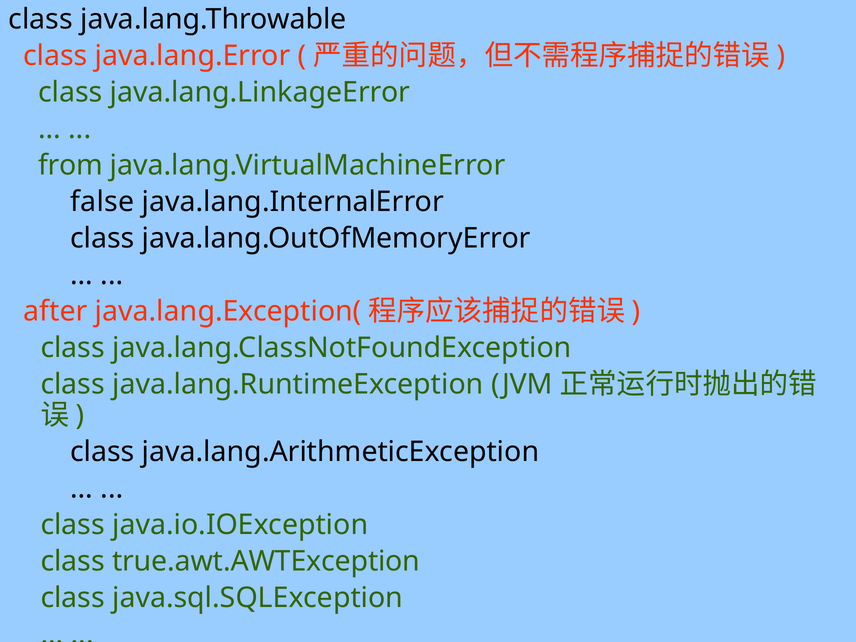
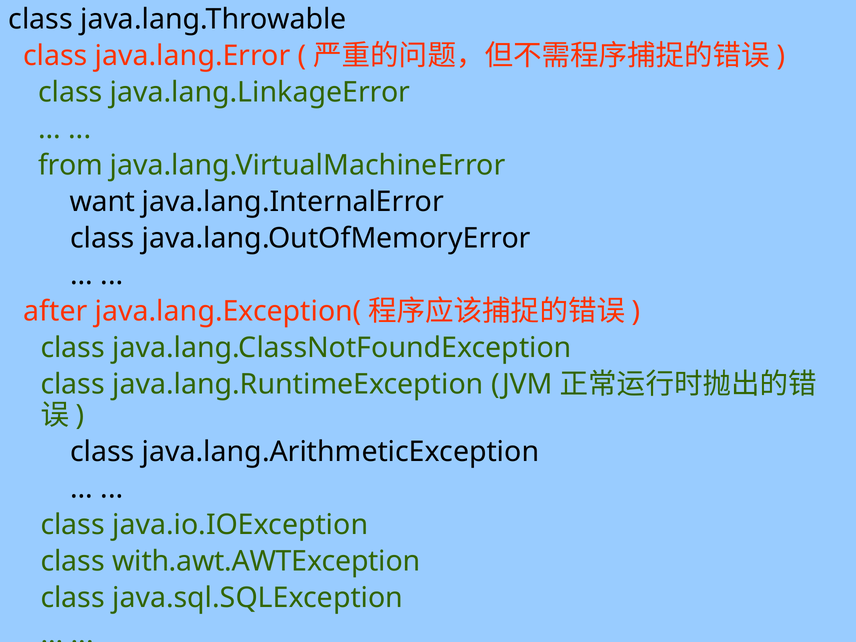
false: false -> want (103, 202)
true.awt.AWTException: true.awt.AWTException -> with.awt.AWTException (266, 561)
